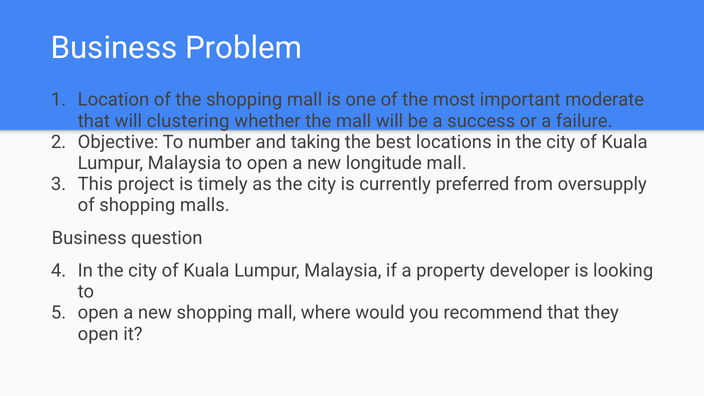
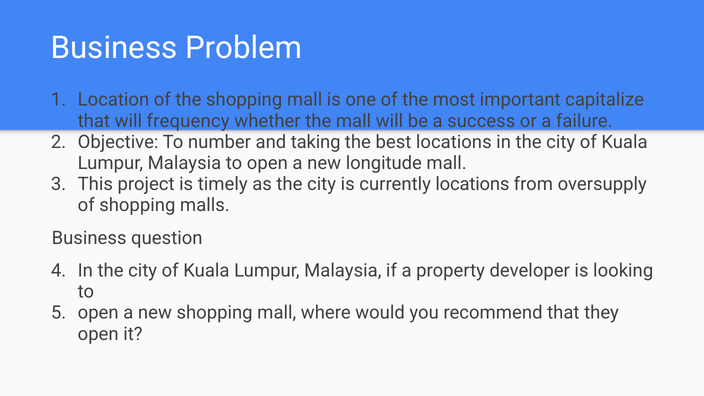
moderate: moderate -> capitalize (605, 100)
clustering: clustering -> frequency (188, 121)
currently preferred: preferred -> locations (472, 184)
